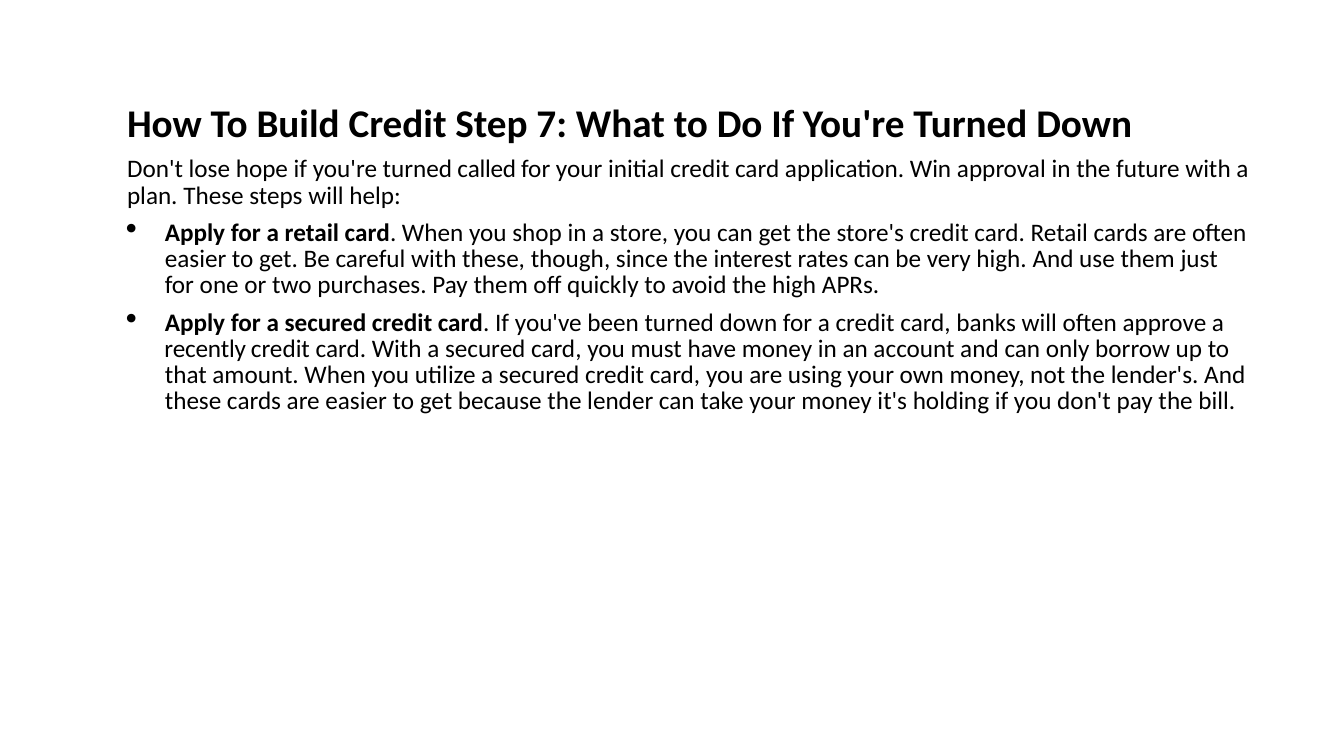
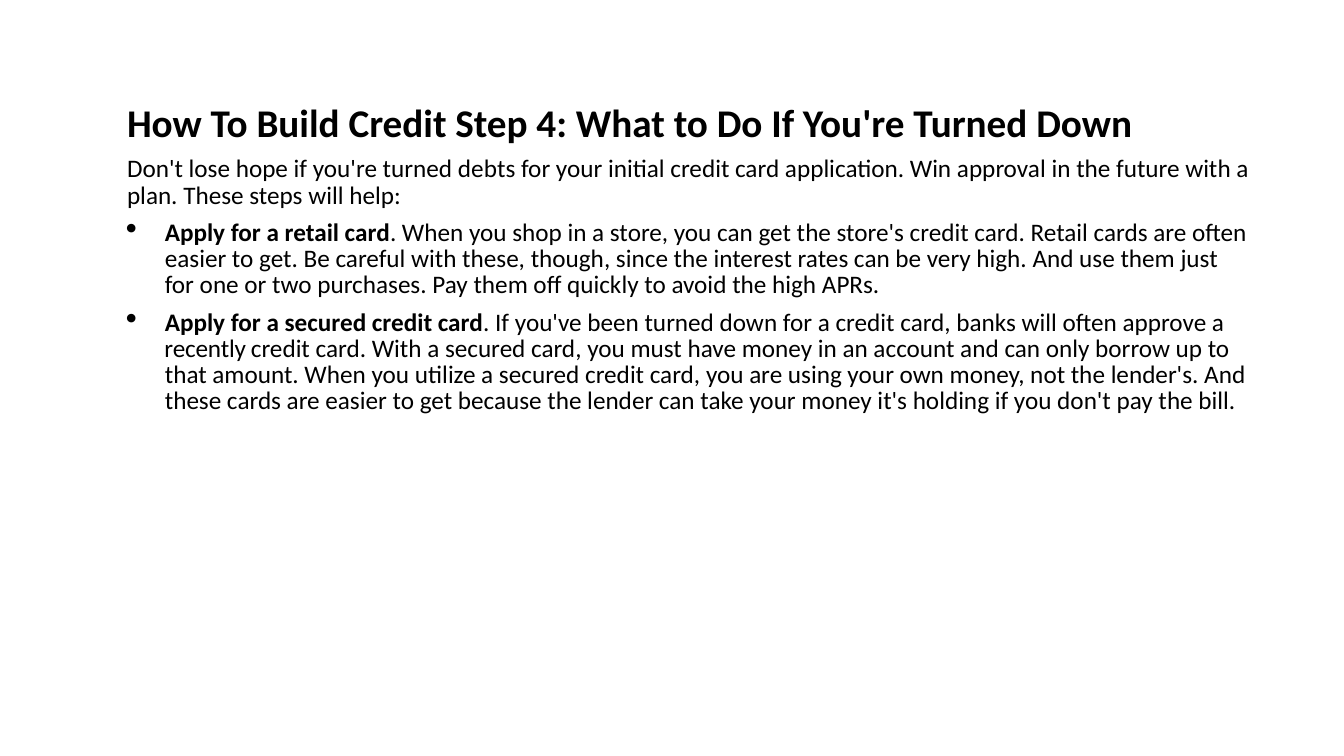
7: 7 -> 4 (552, 125)
called: called -> debts (487, 170)
